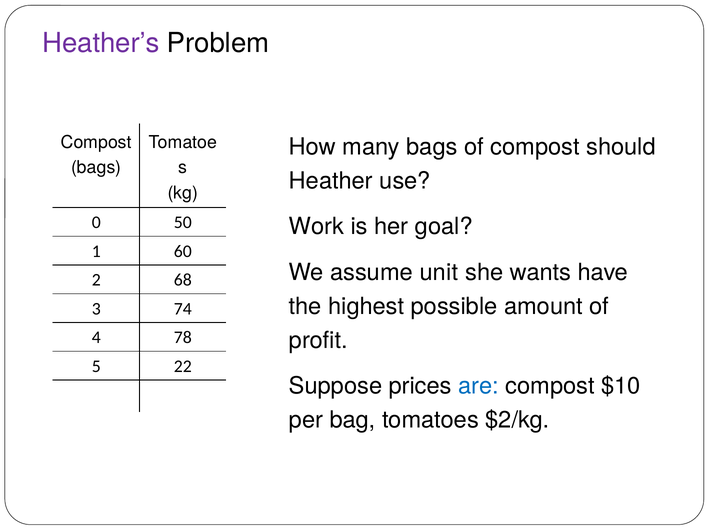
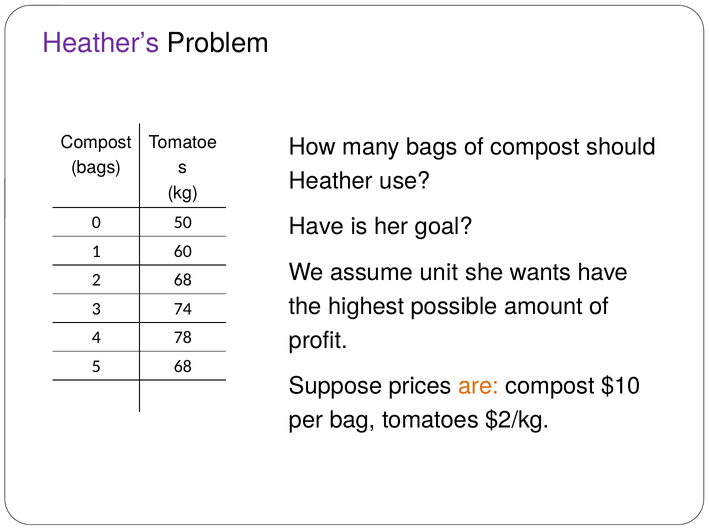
Work: Work -> Have (316, 227)
5 22: 22 -> 68 (183, 366)
are colour: blue -> orange (479, 386)
